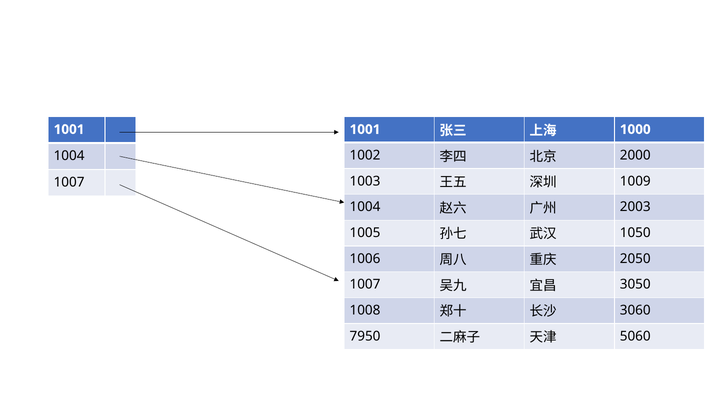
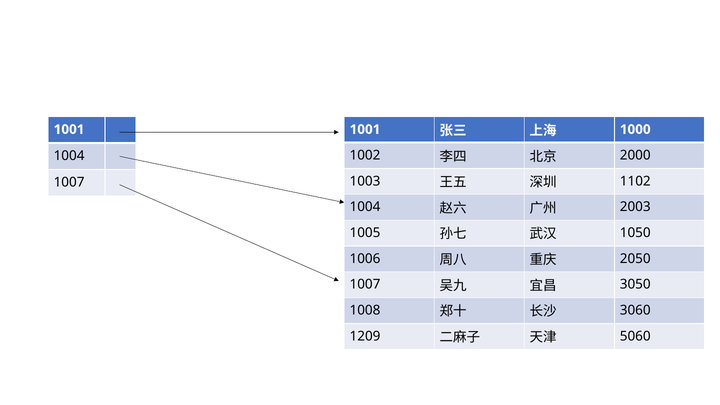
1009: 1009 -> 1102 (635, 181)
7950: 7950 -> 1209 (365, 336)
